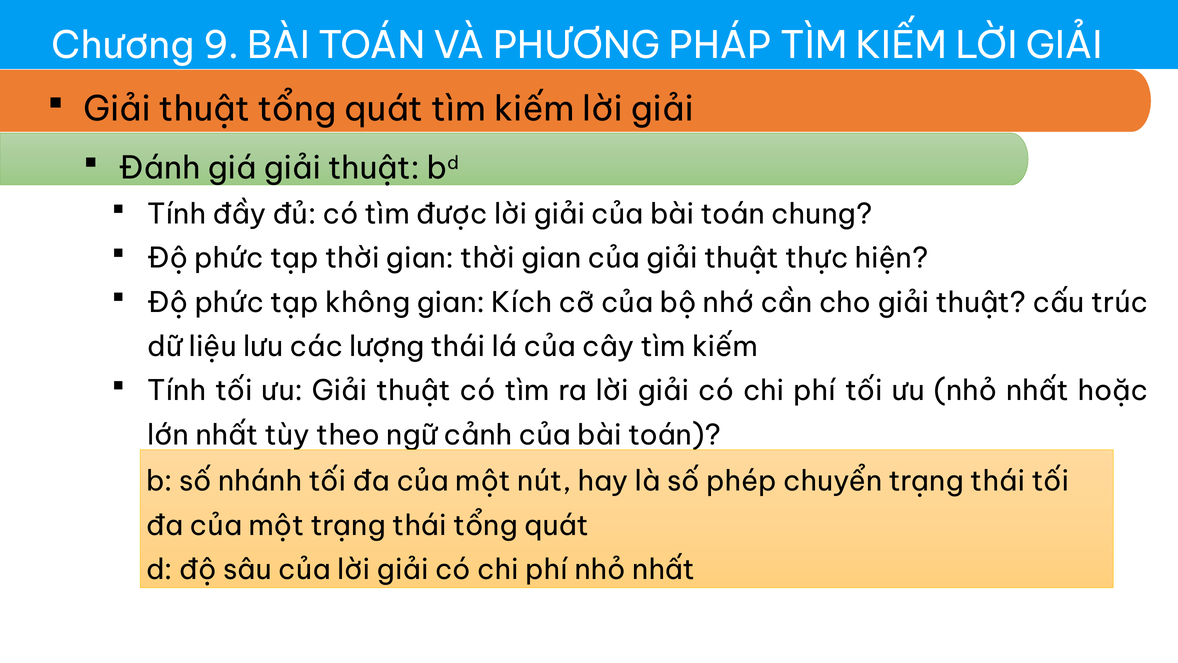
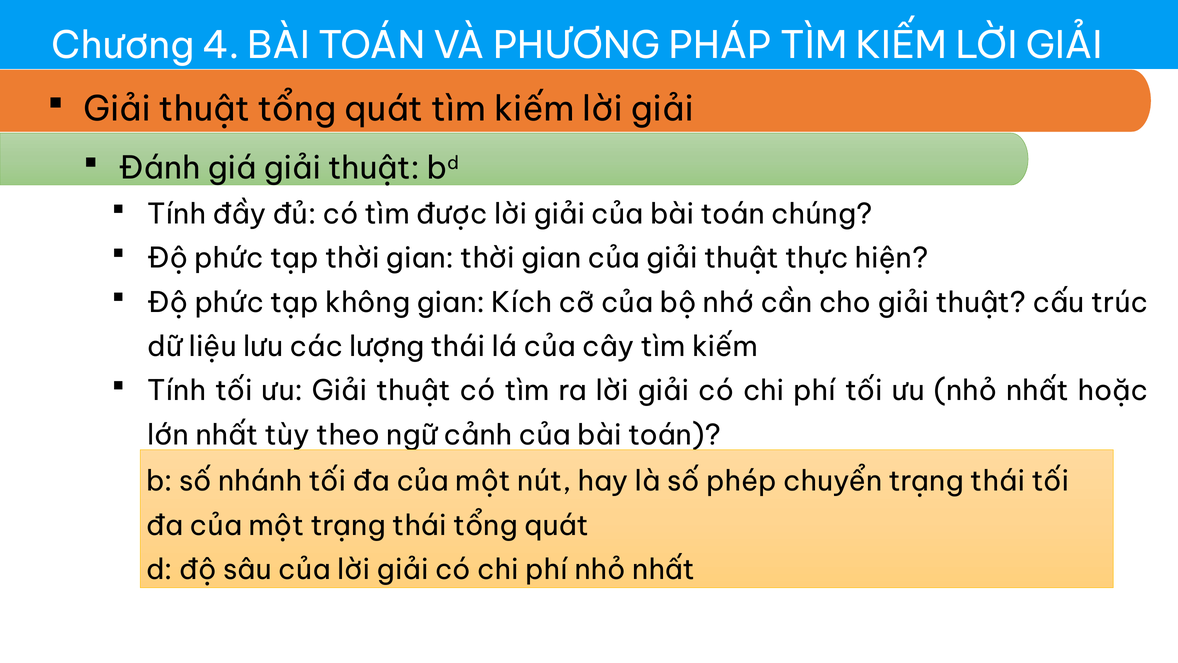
9: 9 -> 4 (221, 46)
chung: chung -> chúng (822, 214)
